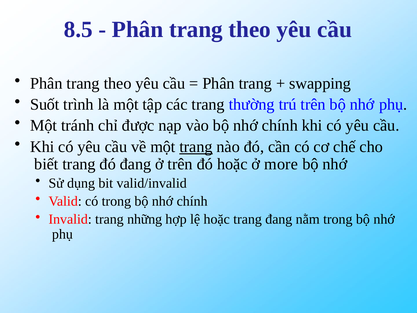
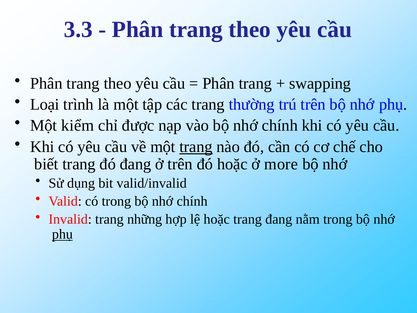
8.5: 8.5 -> 3.3 (78, 29)
Suốt: Suốt -> Loại (45, 104)
tránh: tránh -> kiểm (78, 125)
phụ underline: none -> present (62, 234)
